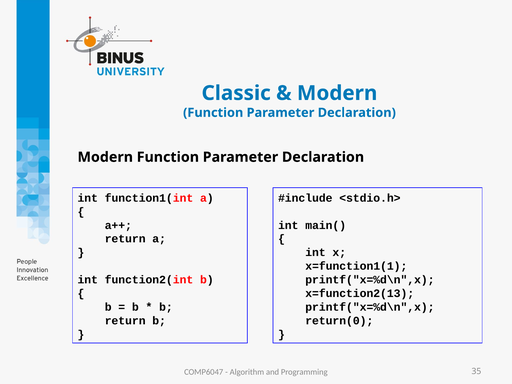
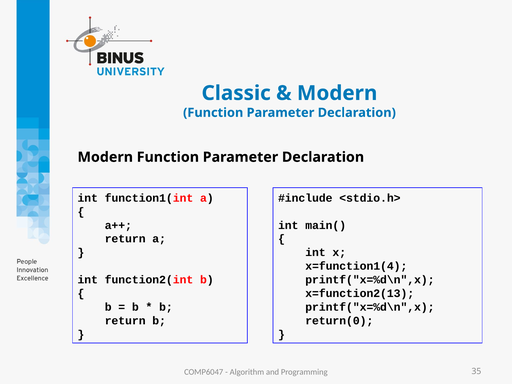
x=function1(1: x=function1(1 -> x=function1(4 (356, 266)
